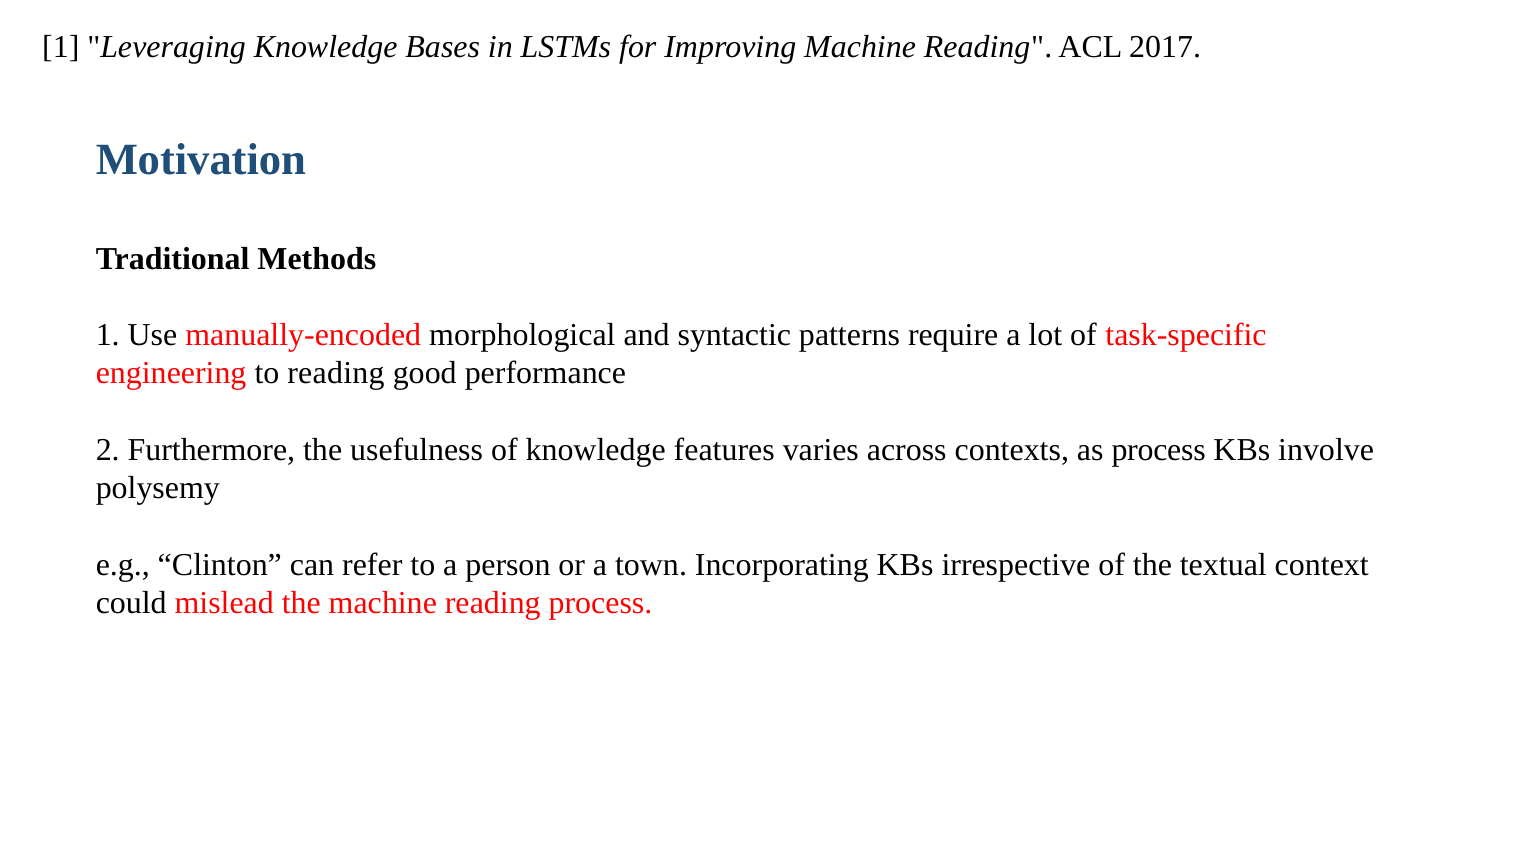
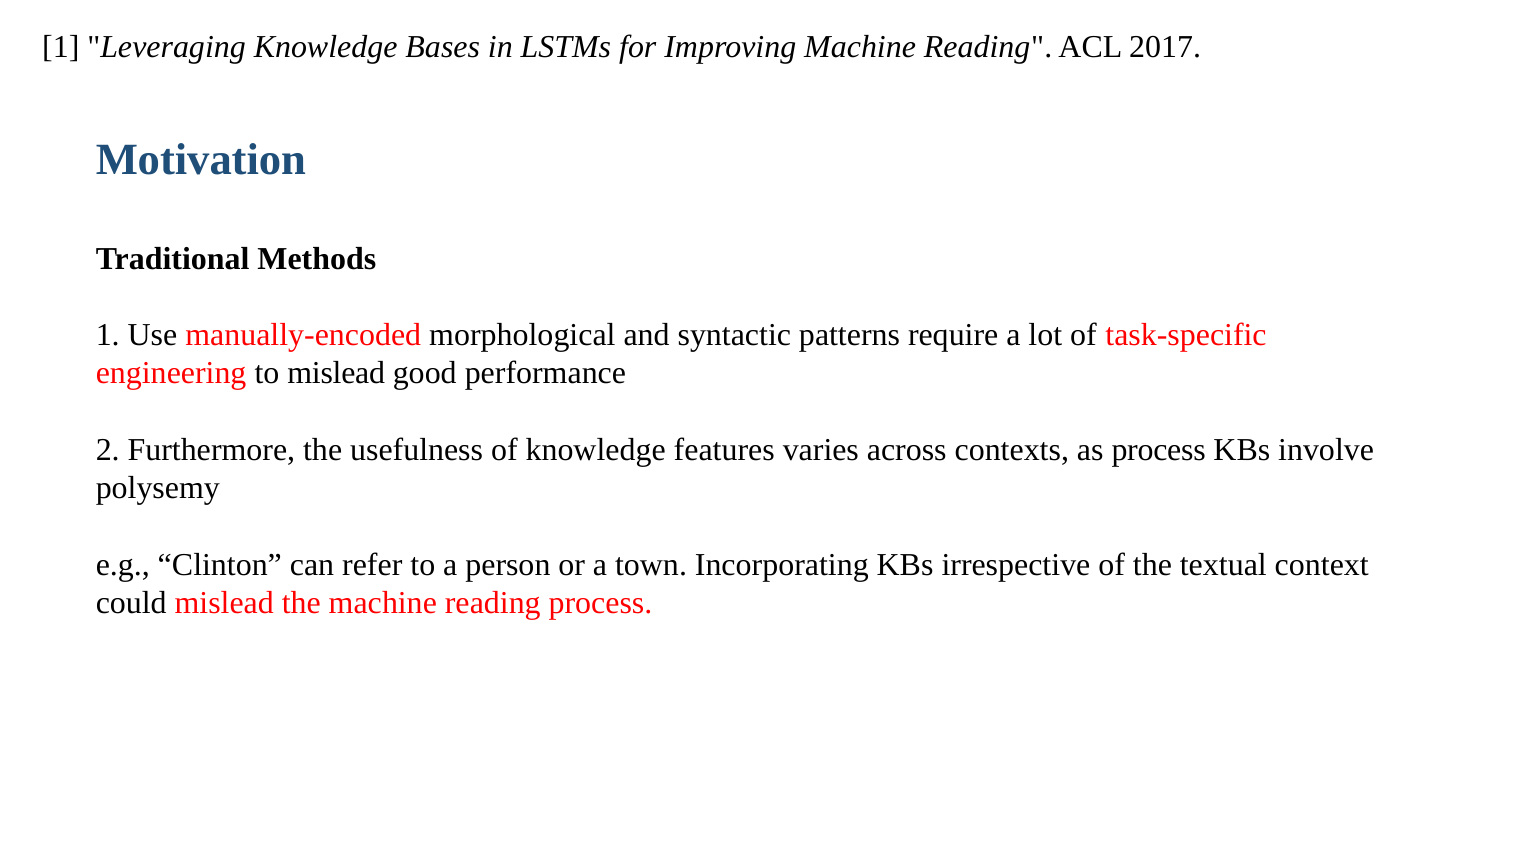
to reading: reading -> mislead (336, 374)
